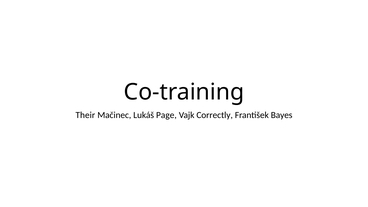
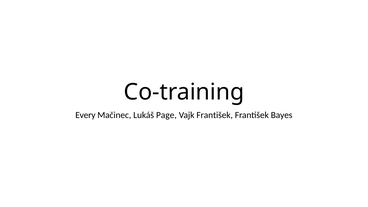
Their: Their -> Every (85, 115)
Vajk Correctly: Correctly -> František (215, 115)
